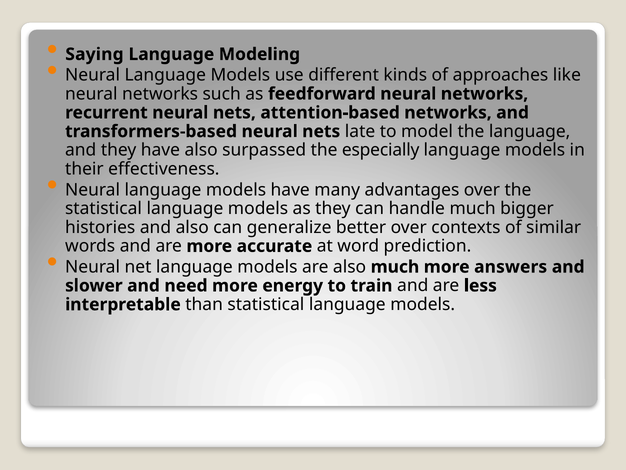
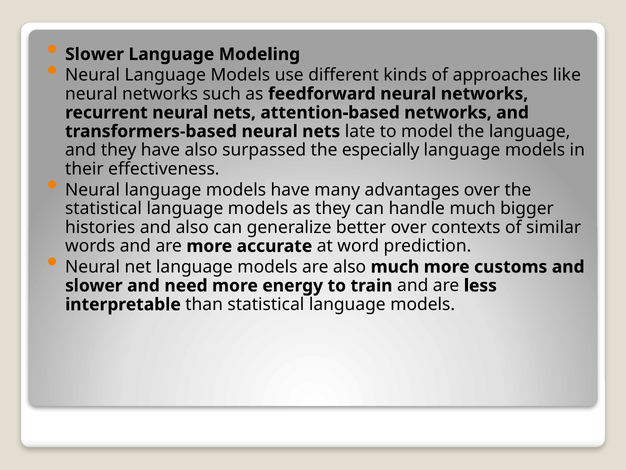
Saying: Saying -> Slower (95, 54)
answers: answers -> customs (511, 267)
